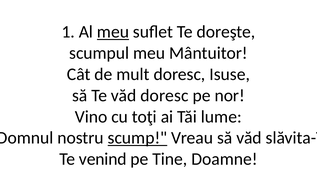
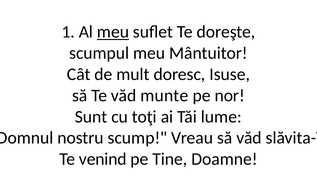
văd doresc: doresc -> munte (164, 95)
Vino: Vino -> Sunt (91, 116)
scump underline: present -> none (137, 137)
